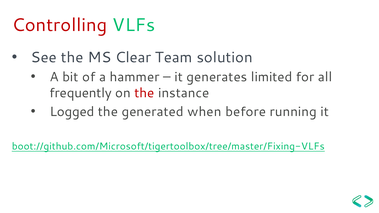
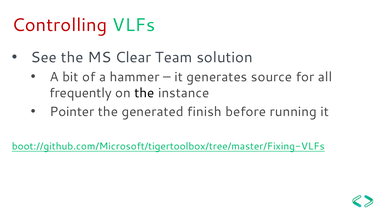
limited: limited -> source (272, 77)
the colour: red -> black (144, 93)
Logged: Logged -> Pointer (72, 112)
when: when -> finish (204, 112)
